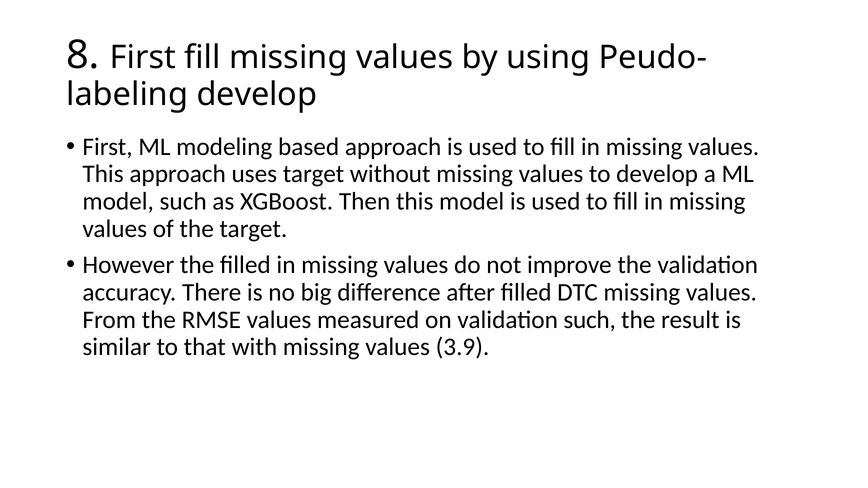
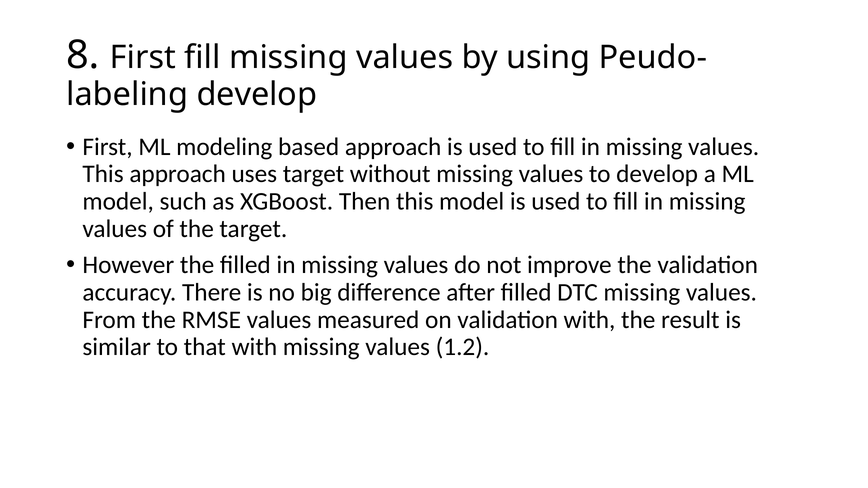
validation such: such -> with (590, 320)
3.9: 3.9 -> 1.2 (463, 347)
